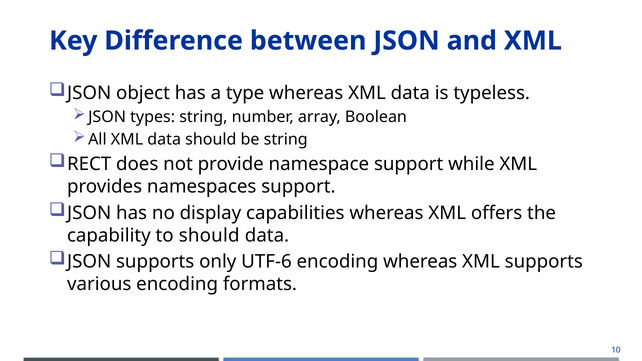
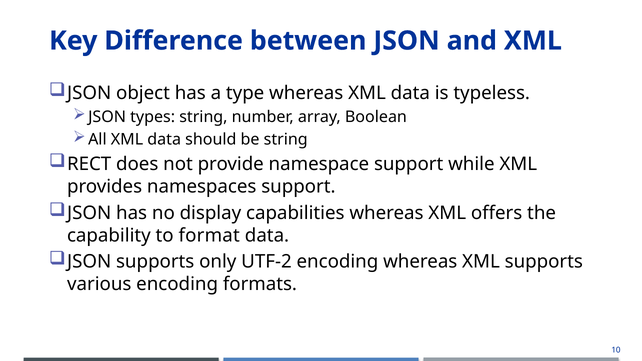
to should: should -> format (209, 235)
UTF-6: UTF-6 -> UTF-2 (267, 262)
